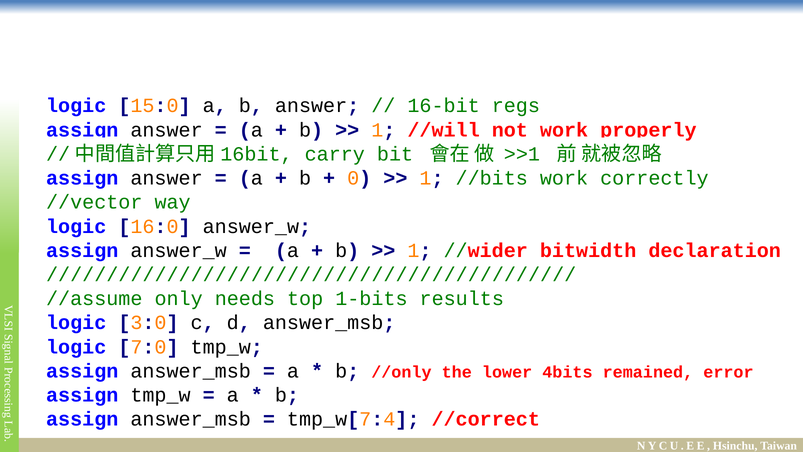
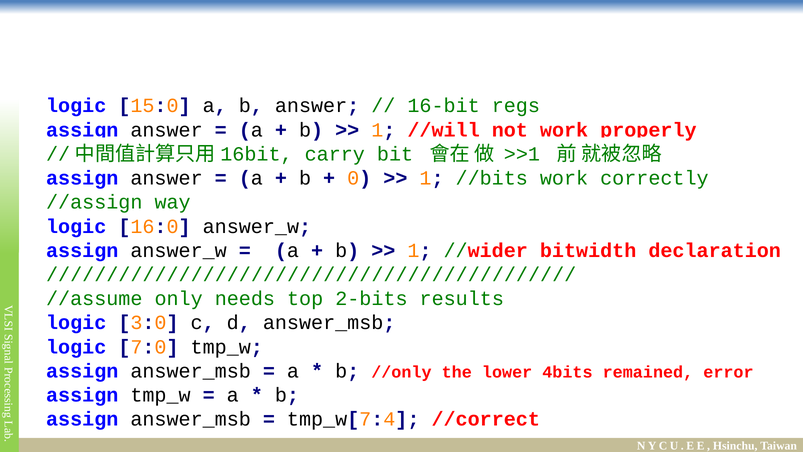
//vector: //vector -> //assign (94, 202)
1-bits: 1-bits -> 2-bits (371, 299)
